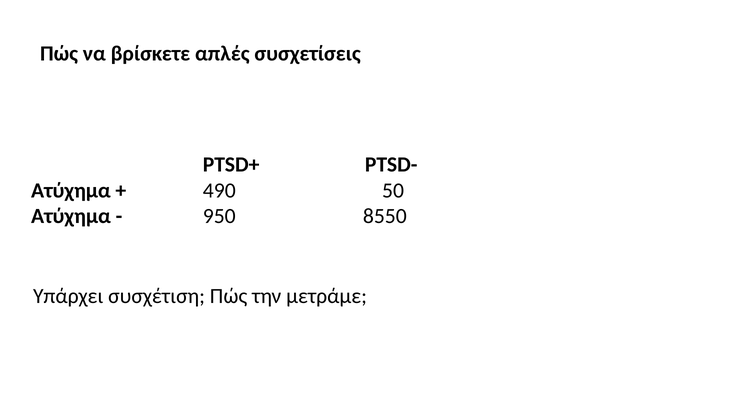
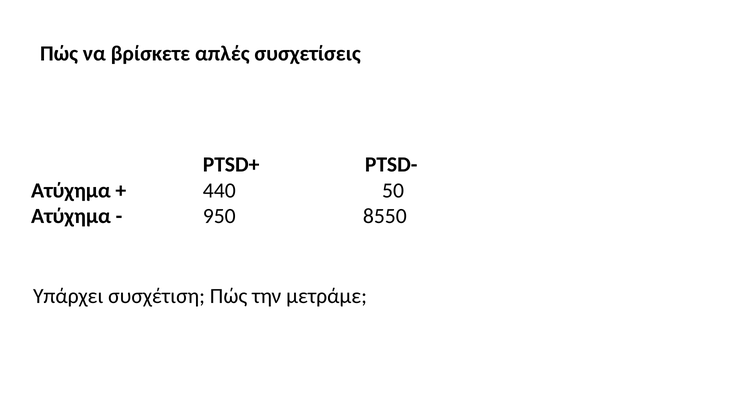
490: 490 -> 440 (219, 191)
